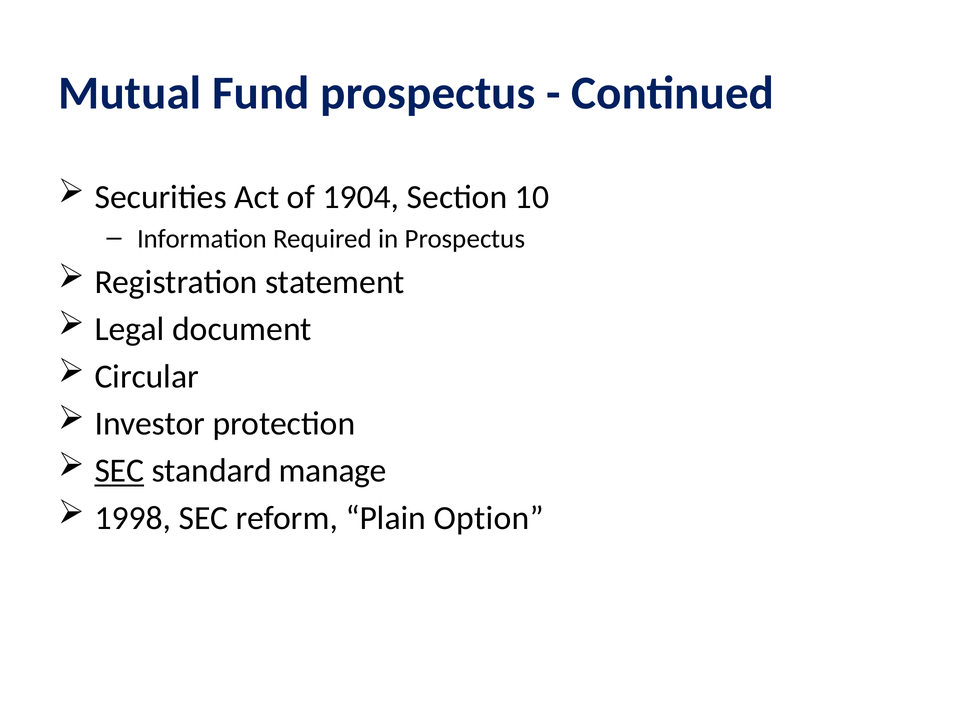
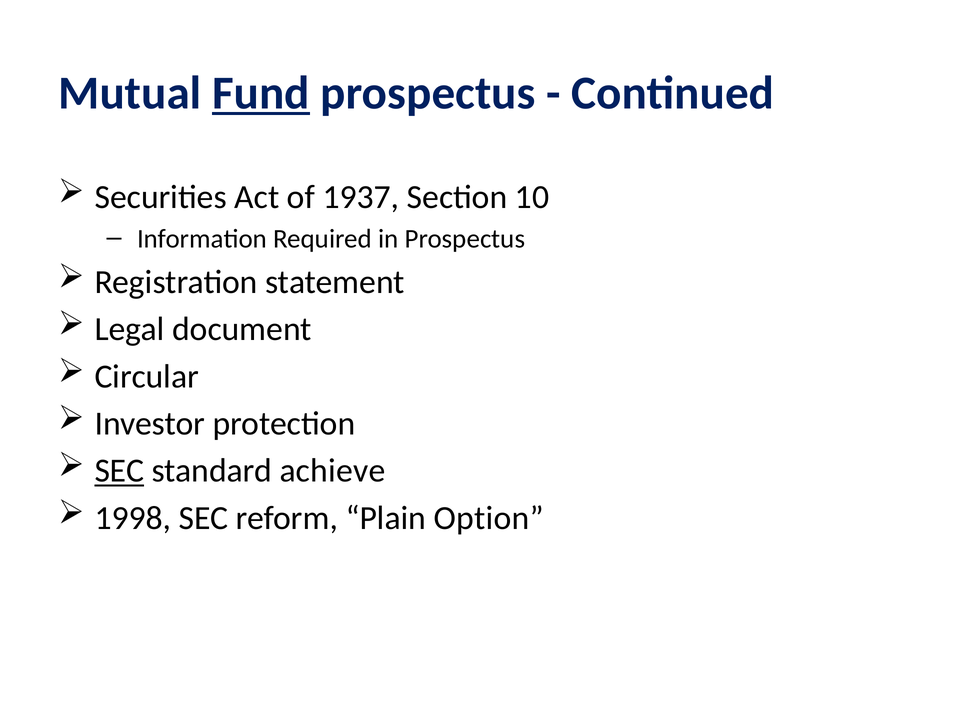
Fund underline: none -> present (261, 93)
1904: 1904 -> 1937 (361, 197)
manage: manage -> achieve (333, 471)
